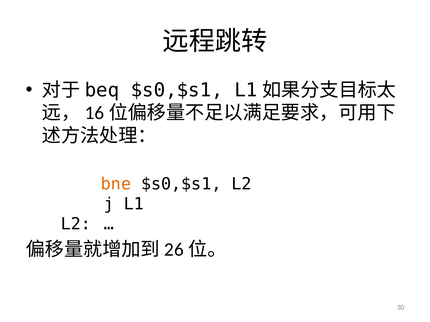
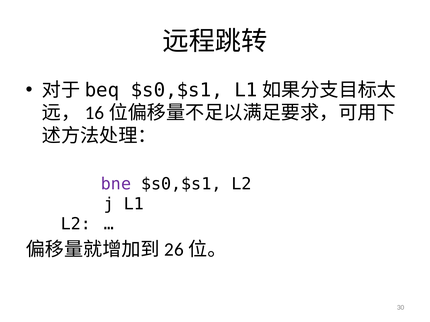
bne colour: orange -> purple (116, 184)
